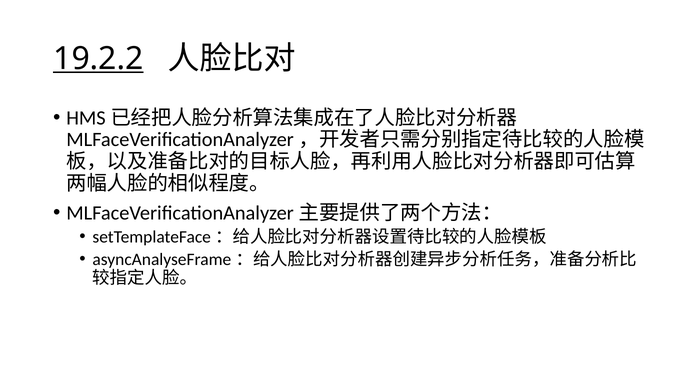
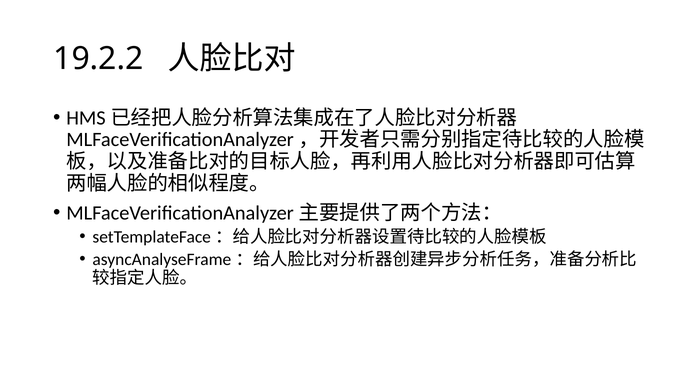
19.2.2 underline: present -> none (98, 59)
